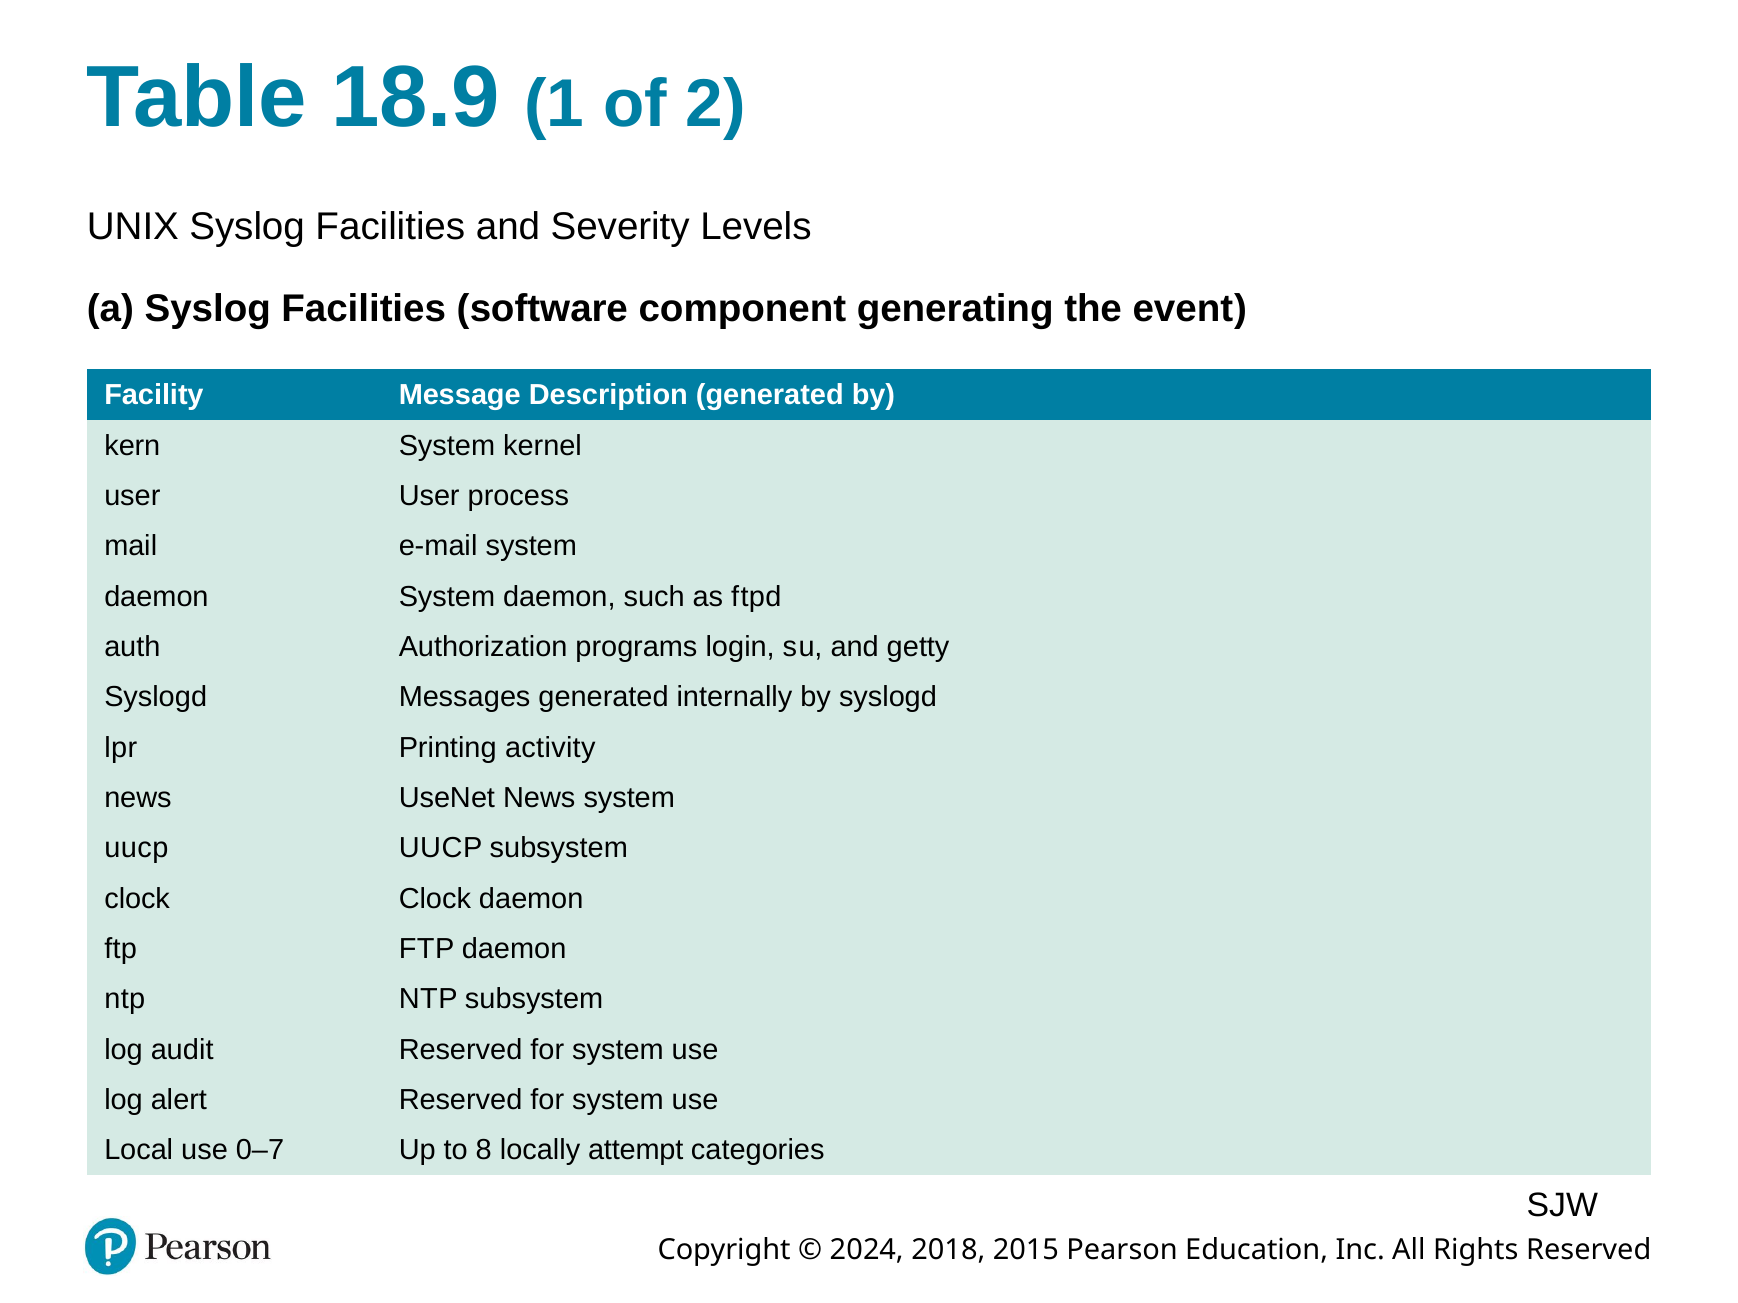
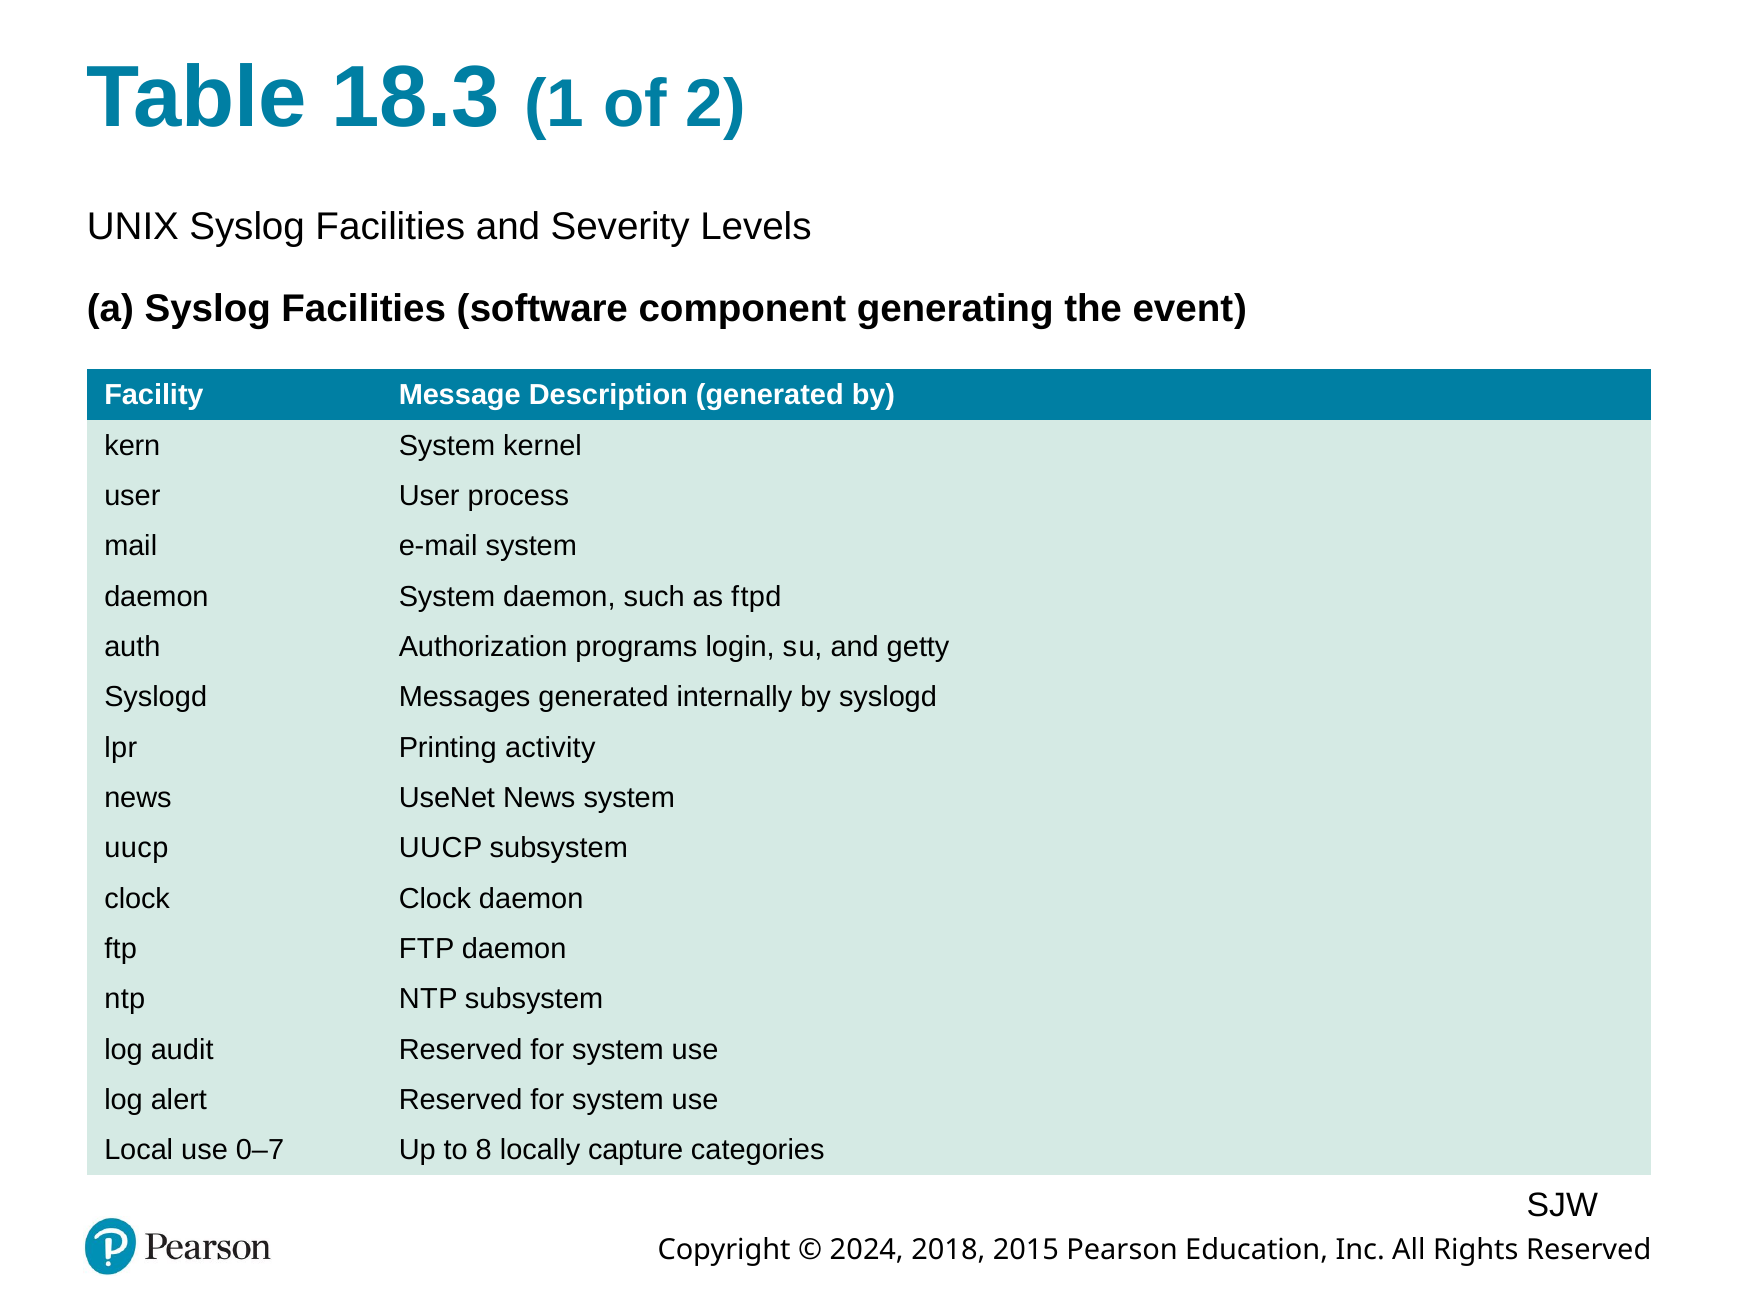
18.9: 18.9 -> 18.3 (416, 98)
attempt: attempt -> capture (636, 1151)
